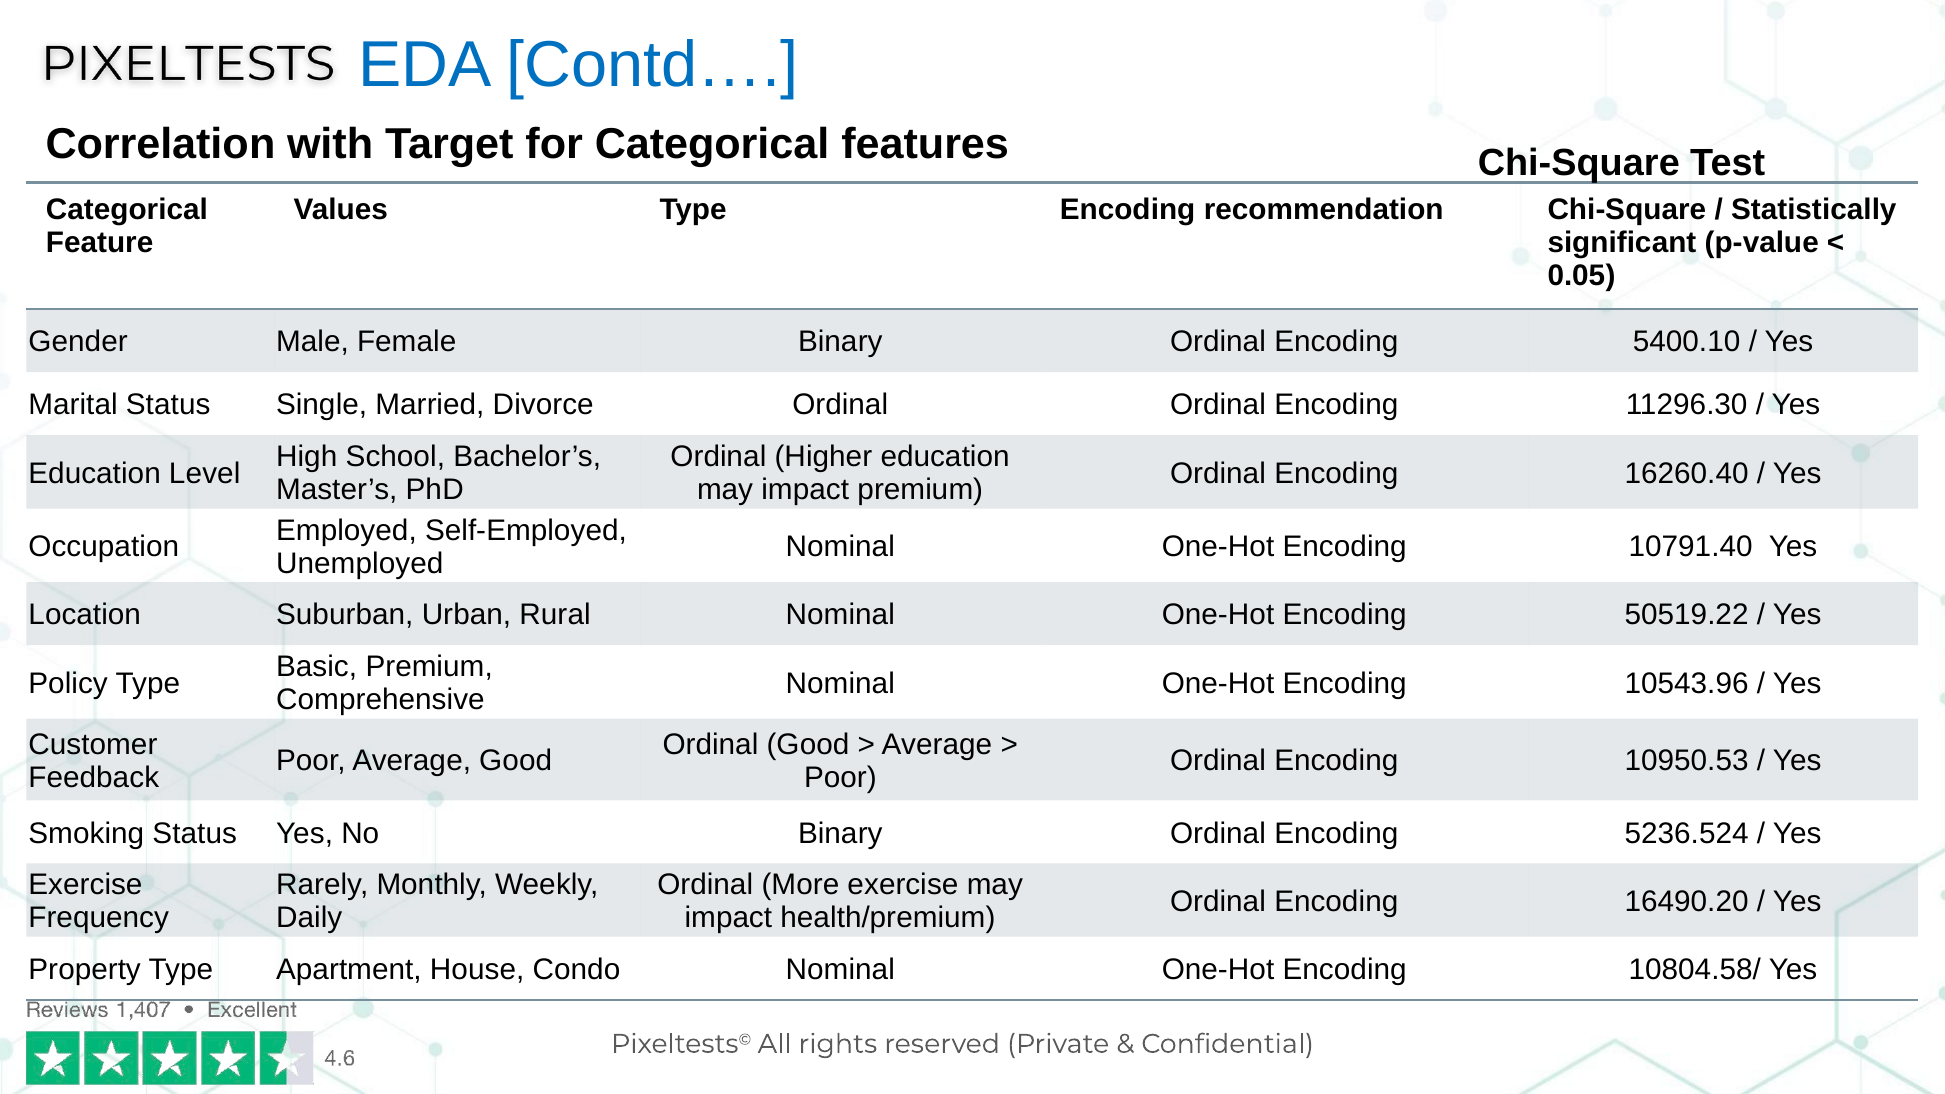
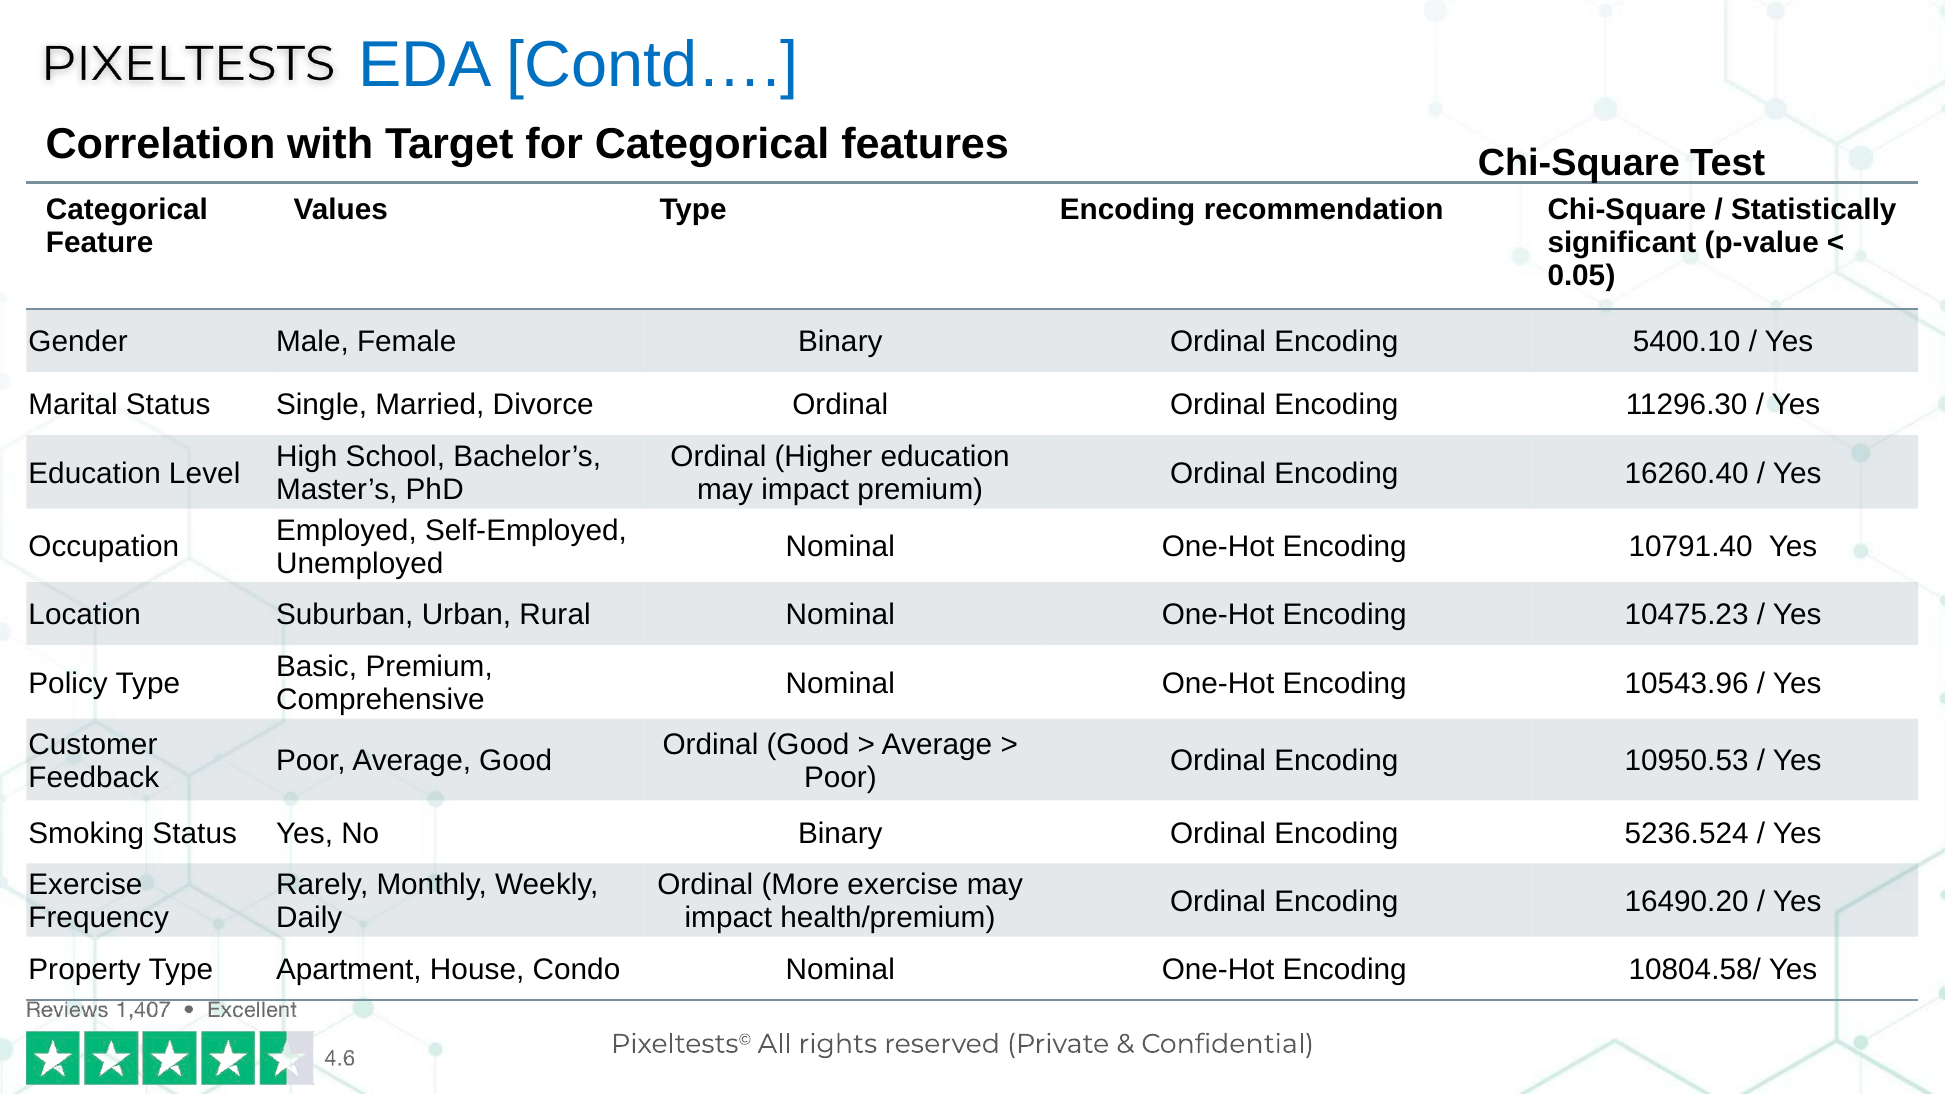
50519.22: 50519.22 -> 10475.23 (1687, 615)
